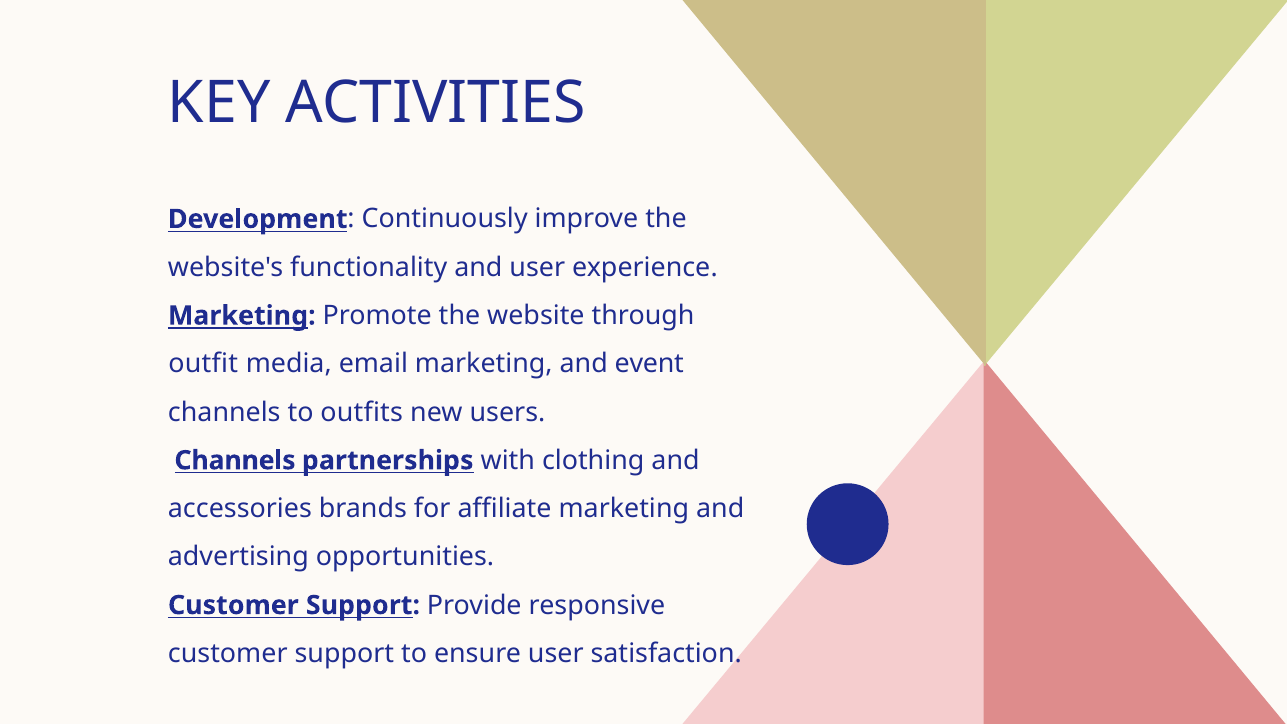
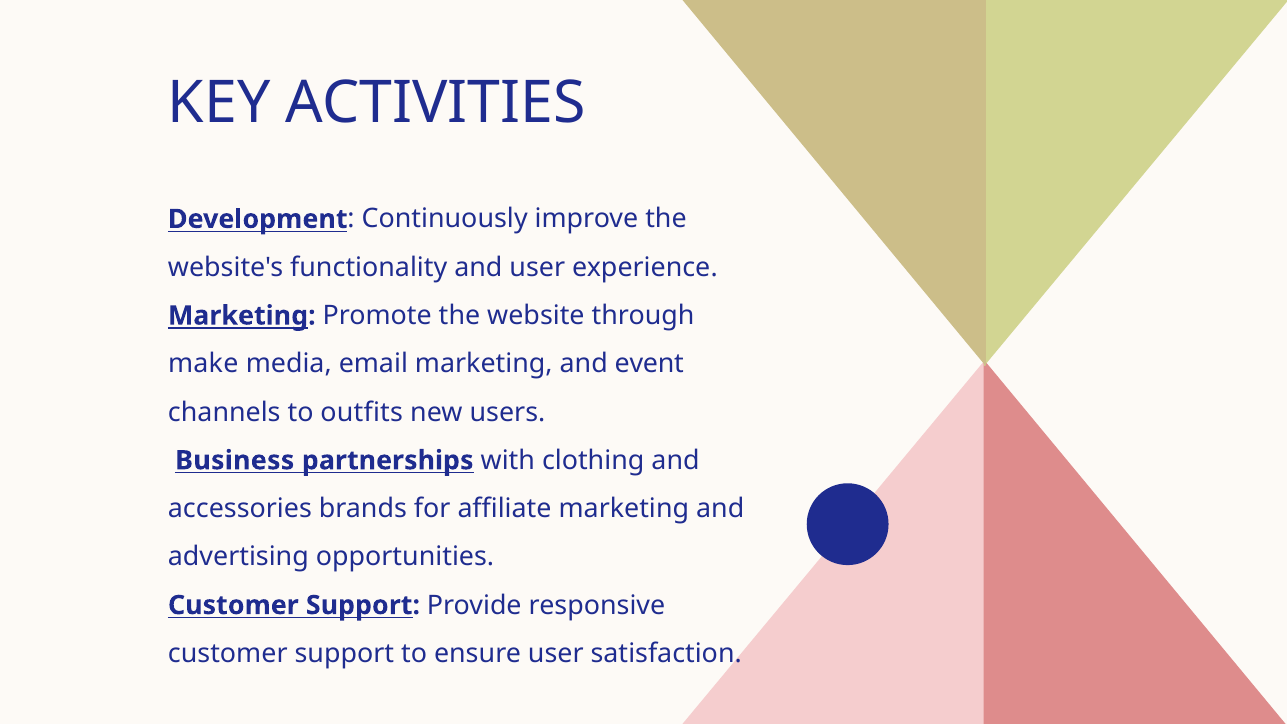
outfit: outfit -> make (203, 364)
Channels: Channels -> Business (235, 460)
